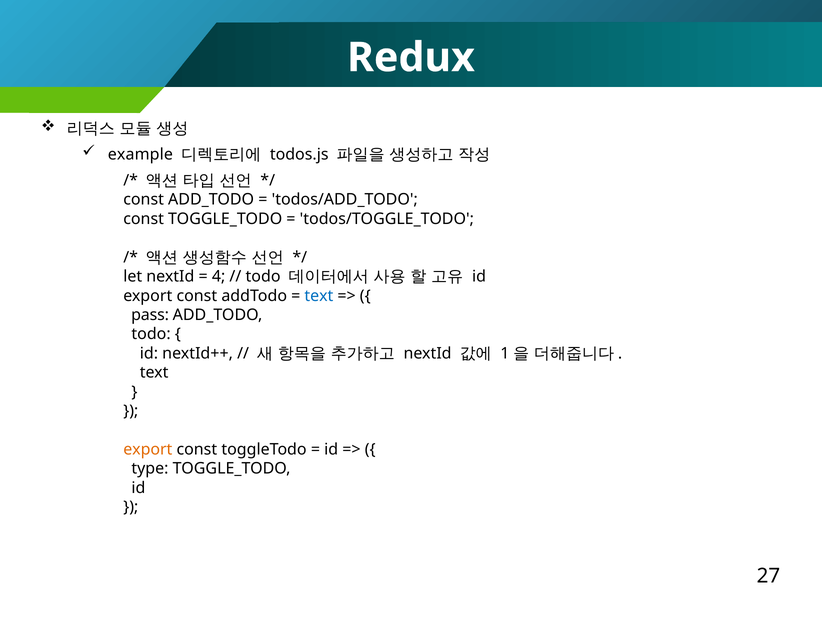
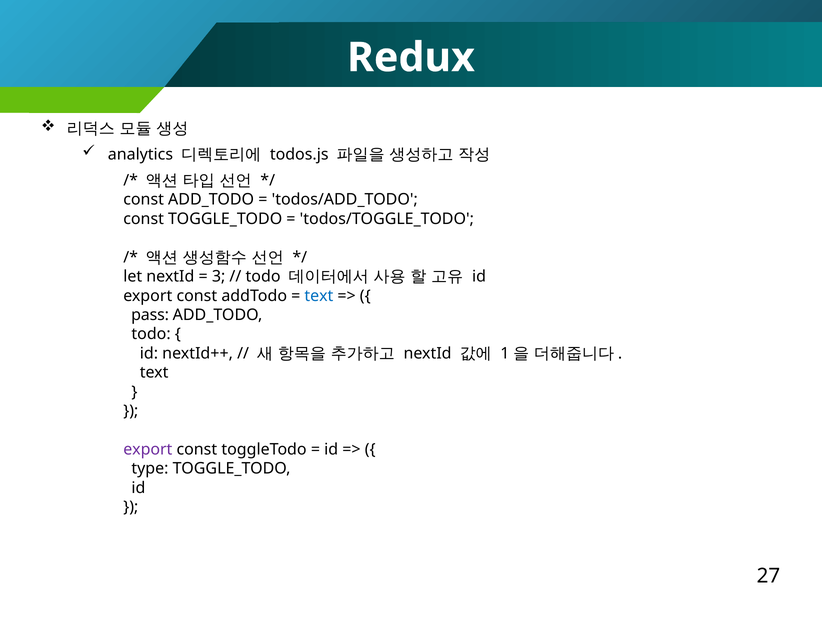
example: example -> analytics (140, 154)
4: 4 -> 3 (219, 276)
export colour: orange -> purple (148, 449)
